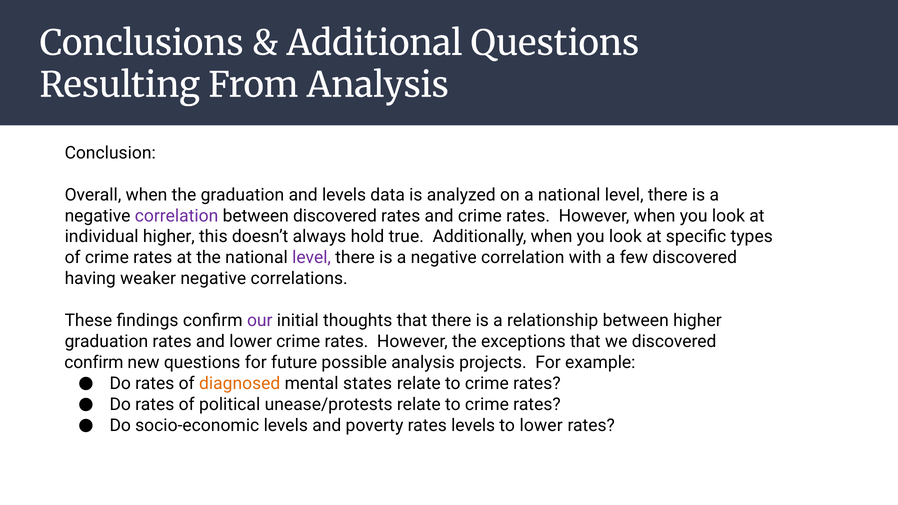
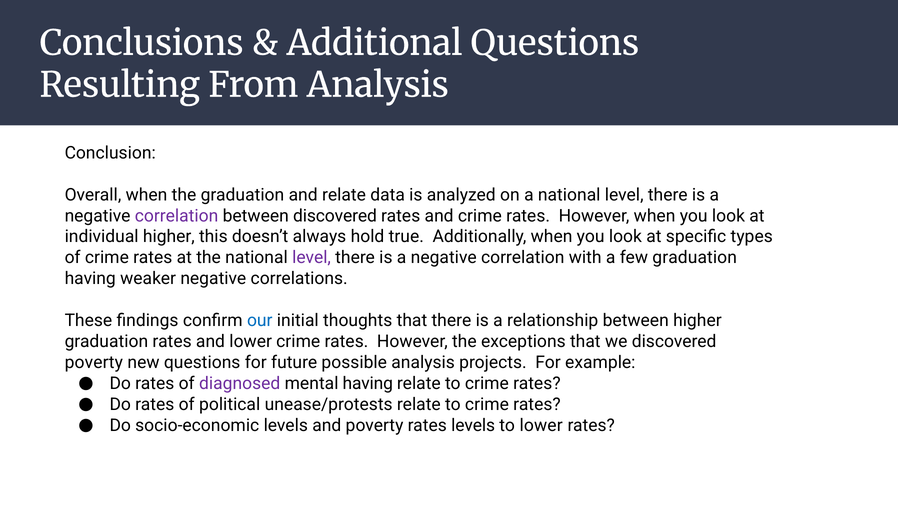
and levels: levels -> relate (344, 195)
few discovered: discovered -> graduation (695, 258)
our colour: purple -> blue (260, 321)
confirm: confirm -> poverty (94, 363)
diagnosed colour: orange -> purple (240, 384)
mental states: states -> having (368, 384)
